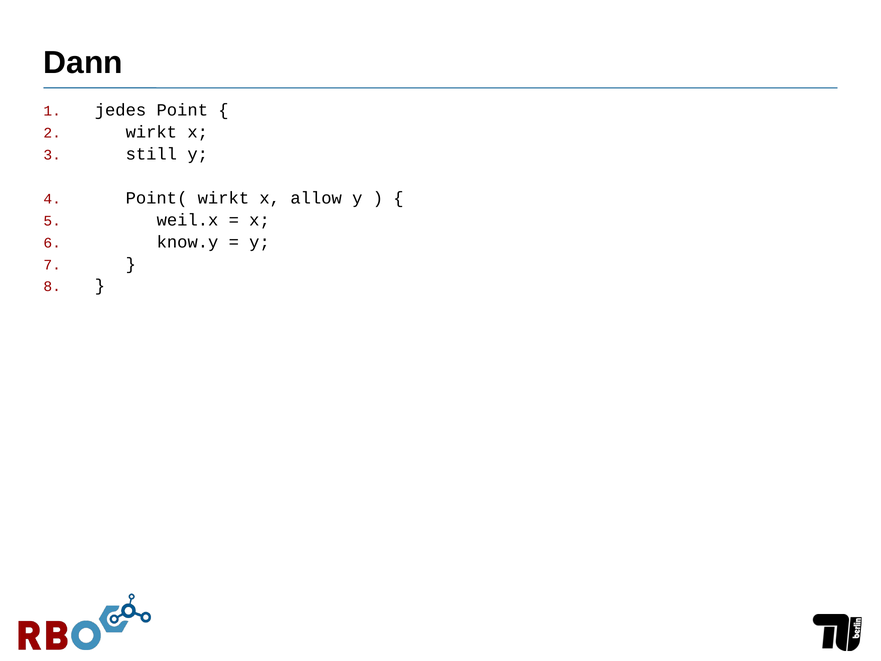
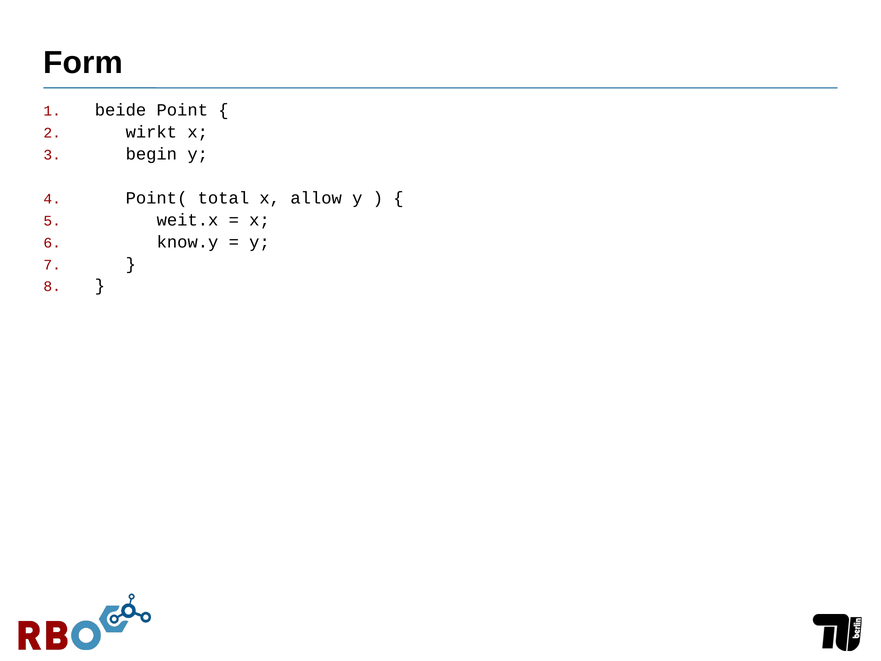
Dann: Dann -> Form (83, 63)
jedes: jedes -> beide (121, 110)
still: still -> begin (151, 154)
Point( wirkt: wirkt -> total (223, 198)
weil.x: weil.x -> weit.x (188, 220)
